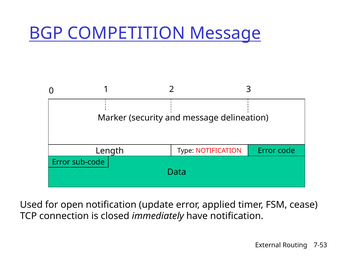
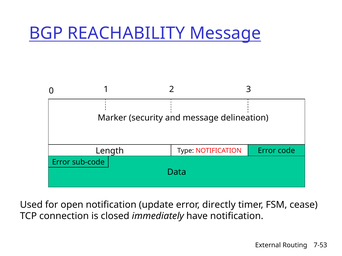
COMPETITION: COMPETITION -> REACHABILITY (126, 33)
applied: applied -> directly (219, 205)
